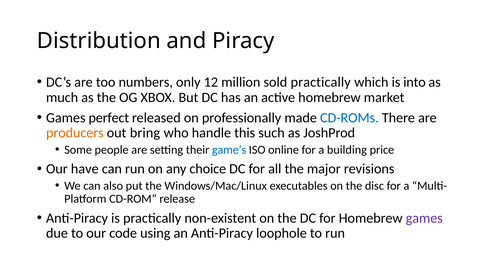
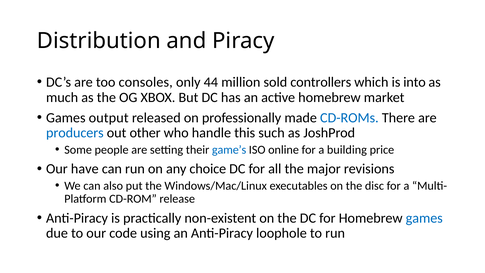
numbers: numbers -> consoles (146, 82)
12: 12 -> 44 (211, 82)
sold practically: practically -> controllers (321, 82)
perfect: perfect -> output (109, 118)
producers colour: orange -> blue (75, 133)
bring: bring -> other (145, 133)
games colour: purple -> blue (424, 218)
